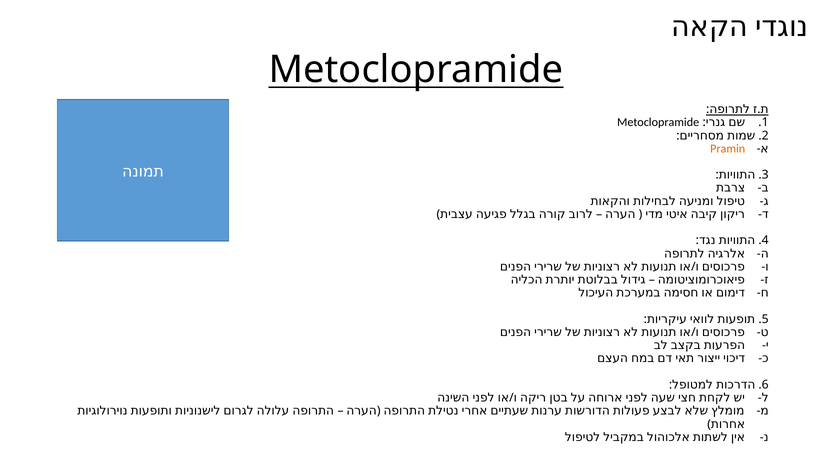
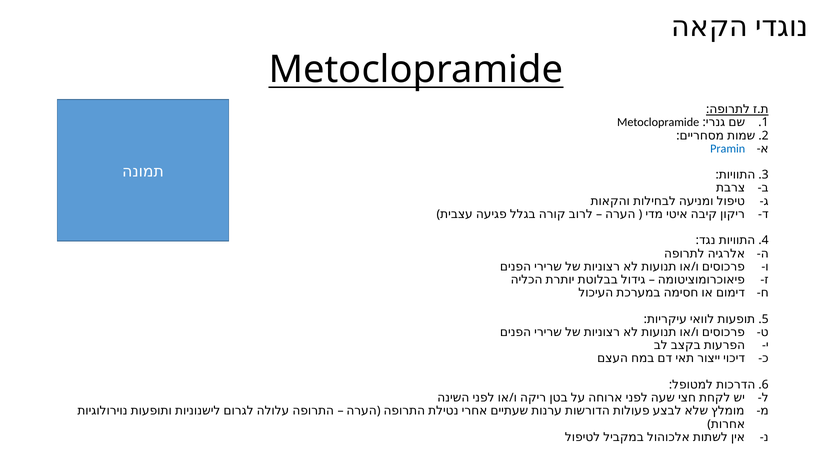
Pramin colour: orange -> blue (728, 149)
